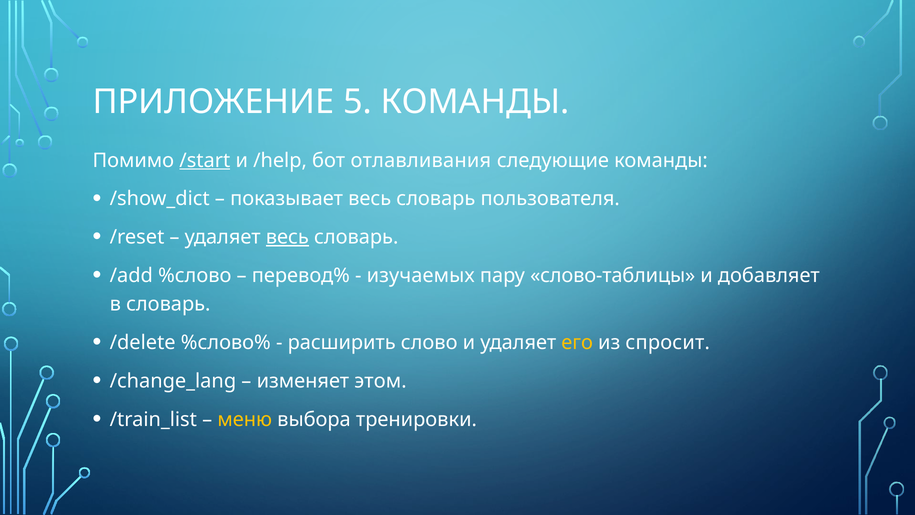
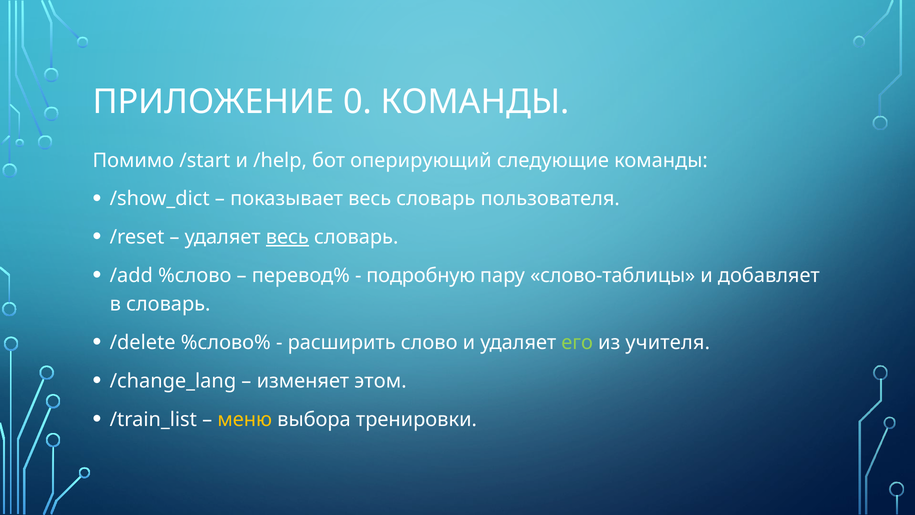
5: 5 -> 0 (358, 102)
/start underline: present -> none (205, 160)
отлавливания: отлавливания -> оперирующий (421, 160)
изучаемых: изучаемых -> подробную (421, 275)
его colour: yellow -> light green (577, 343)
спросит: спросит -> учителя (668, 343)
